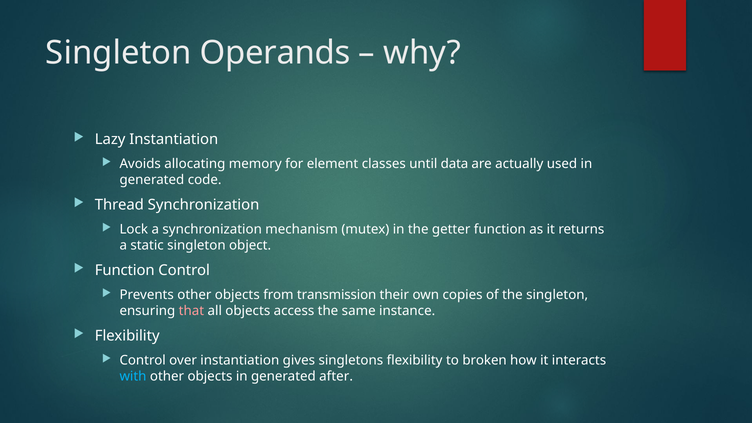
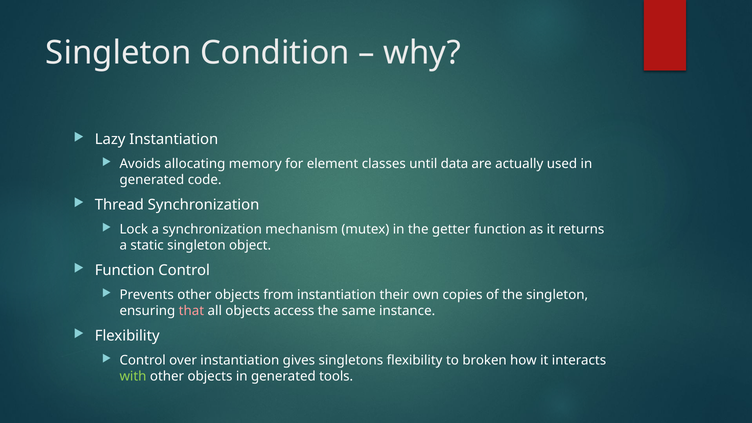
Operands: Operands -> Condition (275, 53)
from transmission: transmission -> instantiation (337, 295)
with colour: light blue -> light green (133, 377)
after: after -> tools (336, 377)
